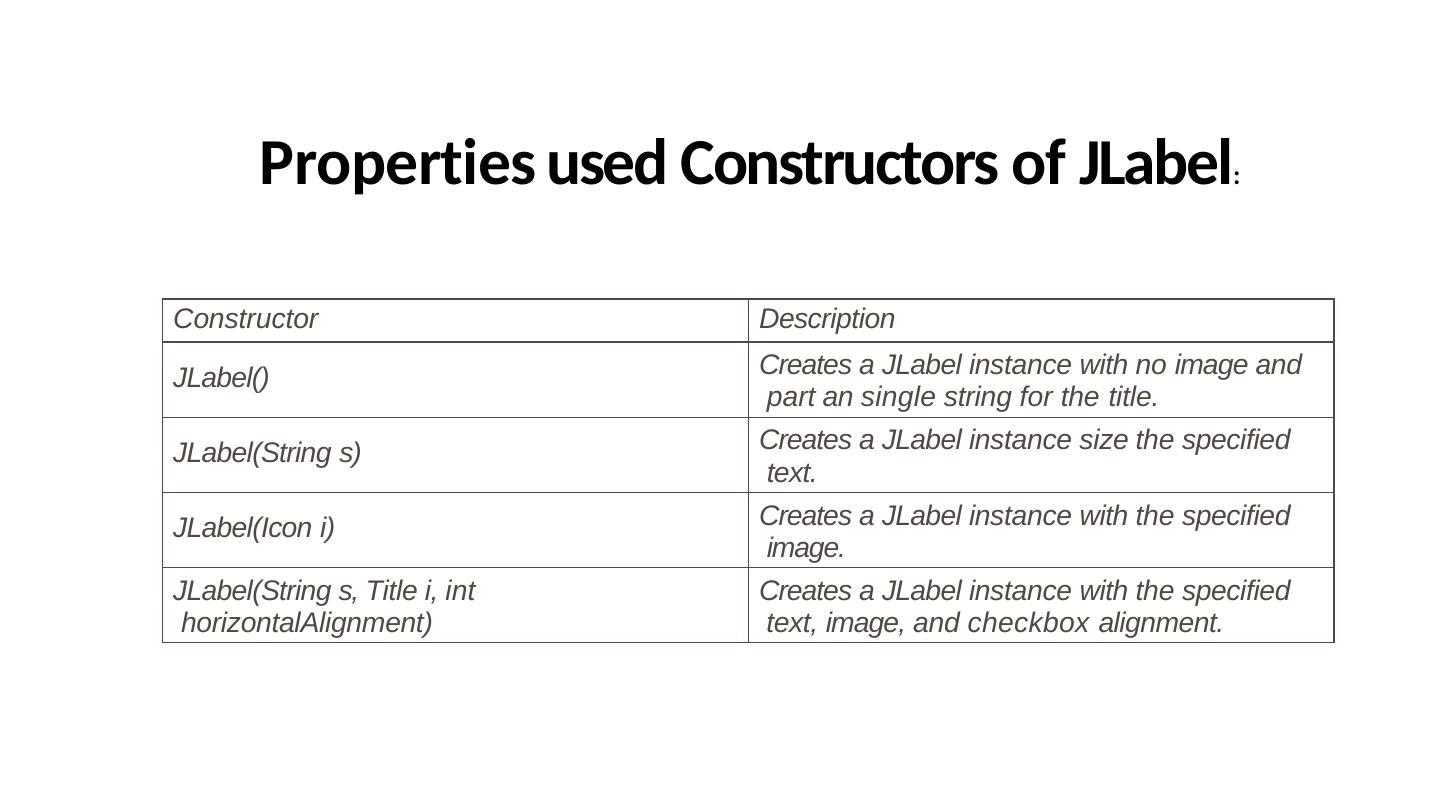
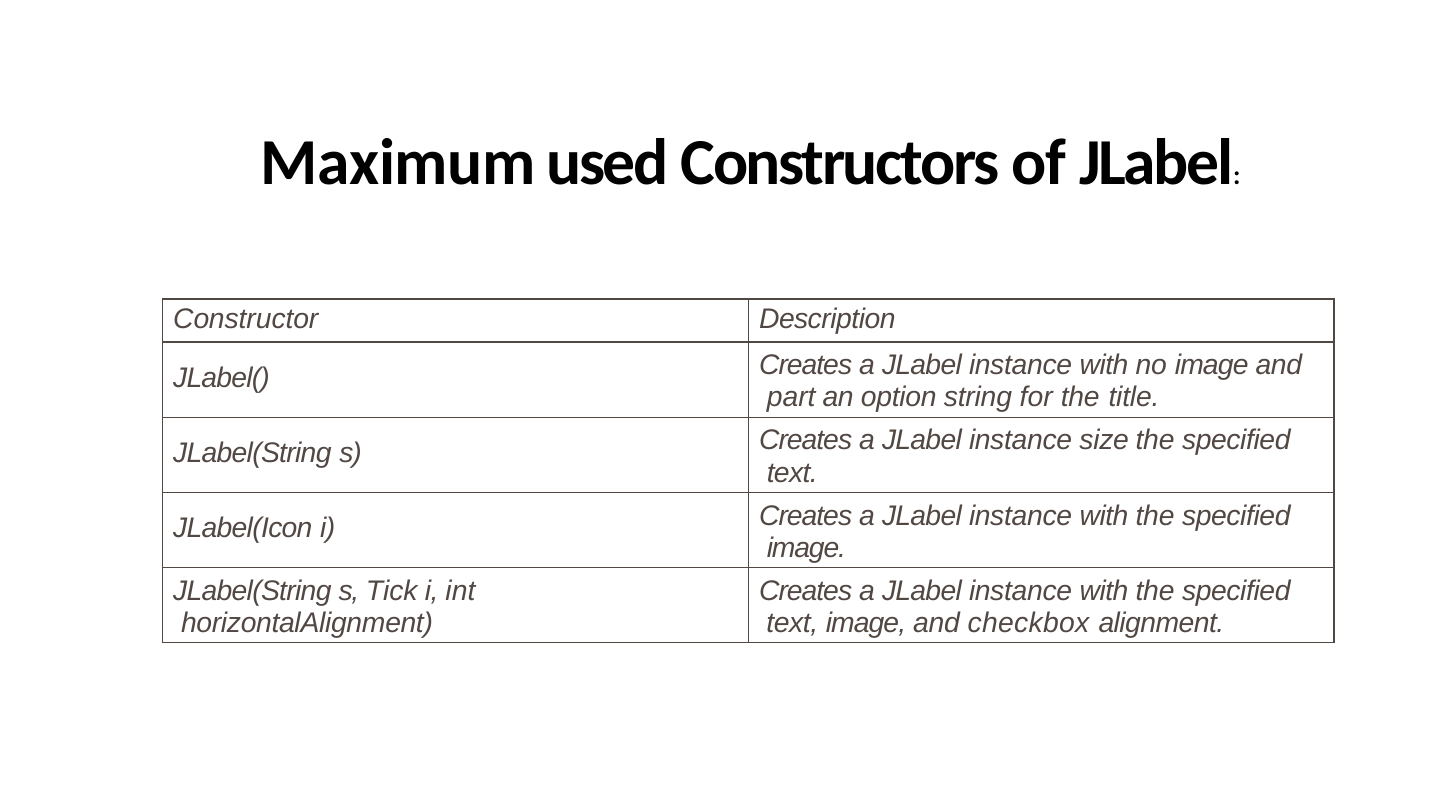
Properties: Properties -> Maximum (398, 162)
single: single -> option (899, 398)
s Title: Title -> Tick (392, 591)
